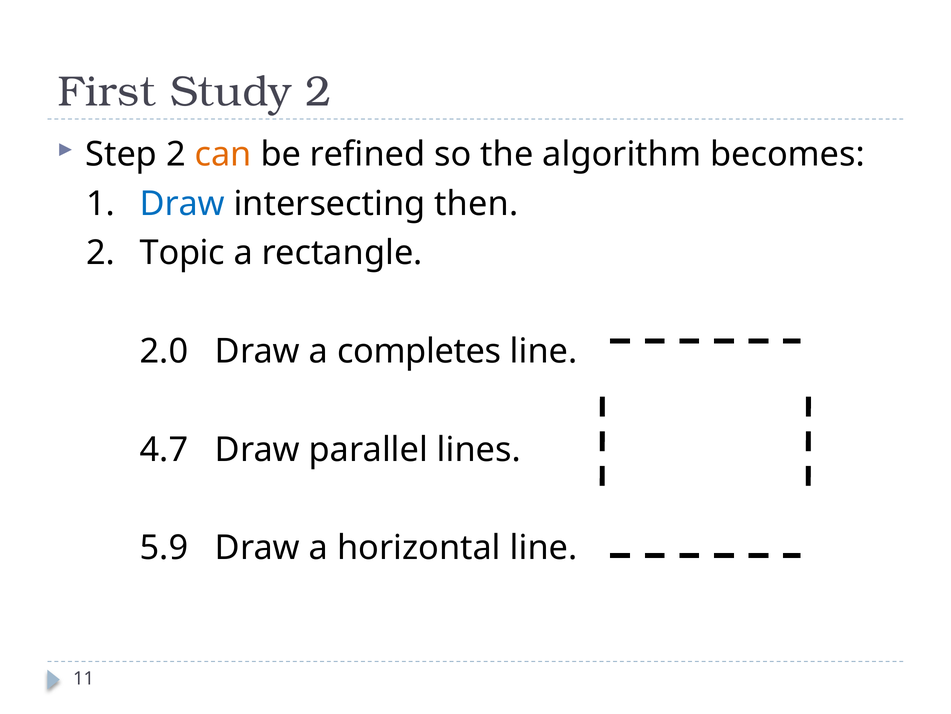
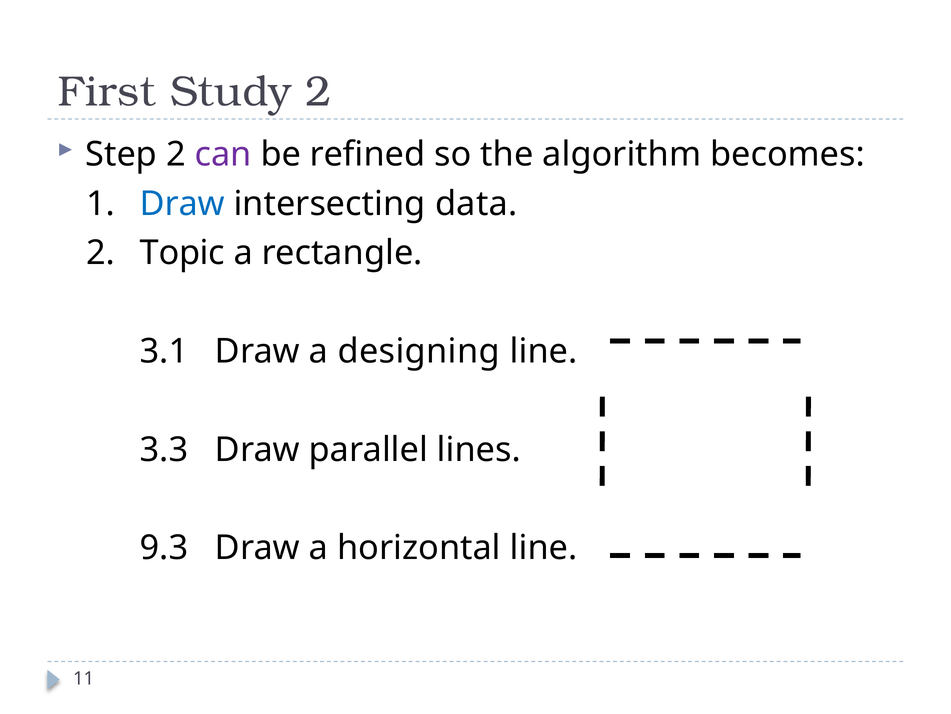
can colour: orange -> purple (223, 154)
then: then -> data (476, 204)
2.0: 2.0 -> 3.1 (164, 351)
completes: completes -> designing (419, 351)
4.7: 4.7 -> 3.3 (164, 449)
5.9: 5.9 -> 9.3 (164, 547)
